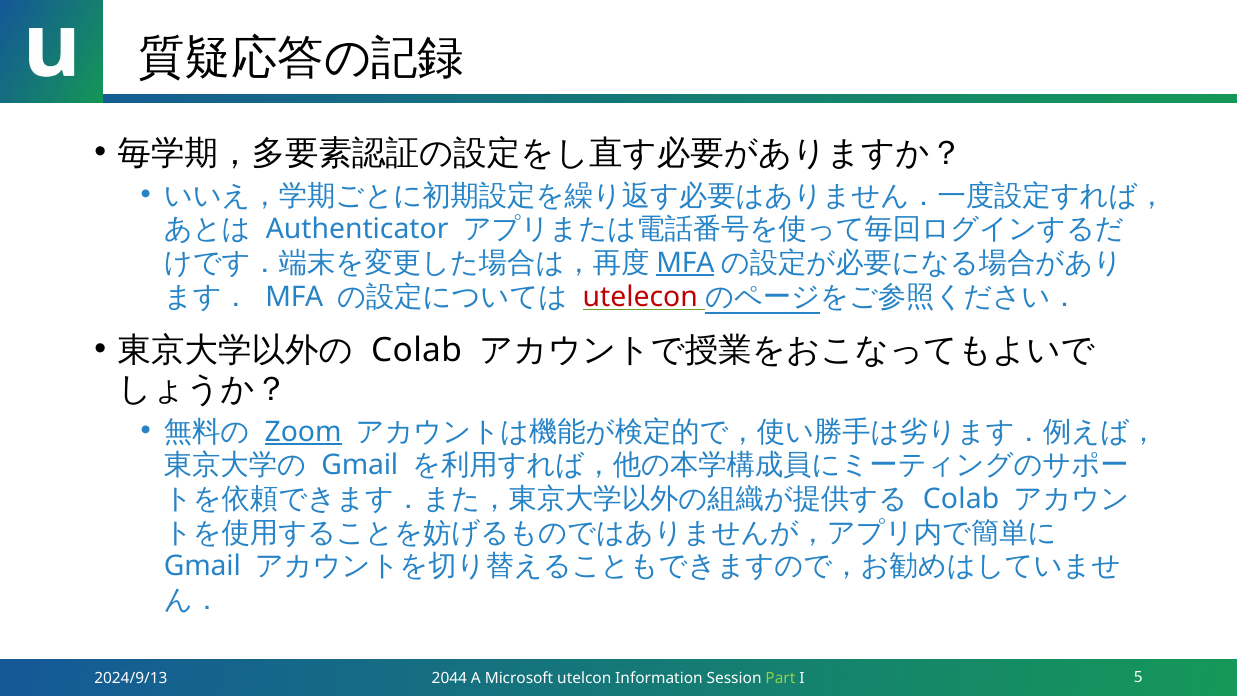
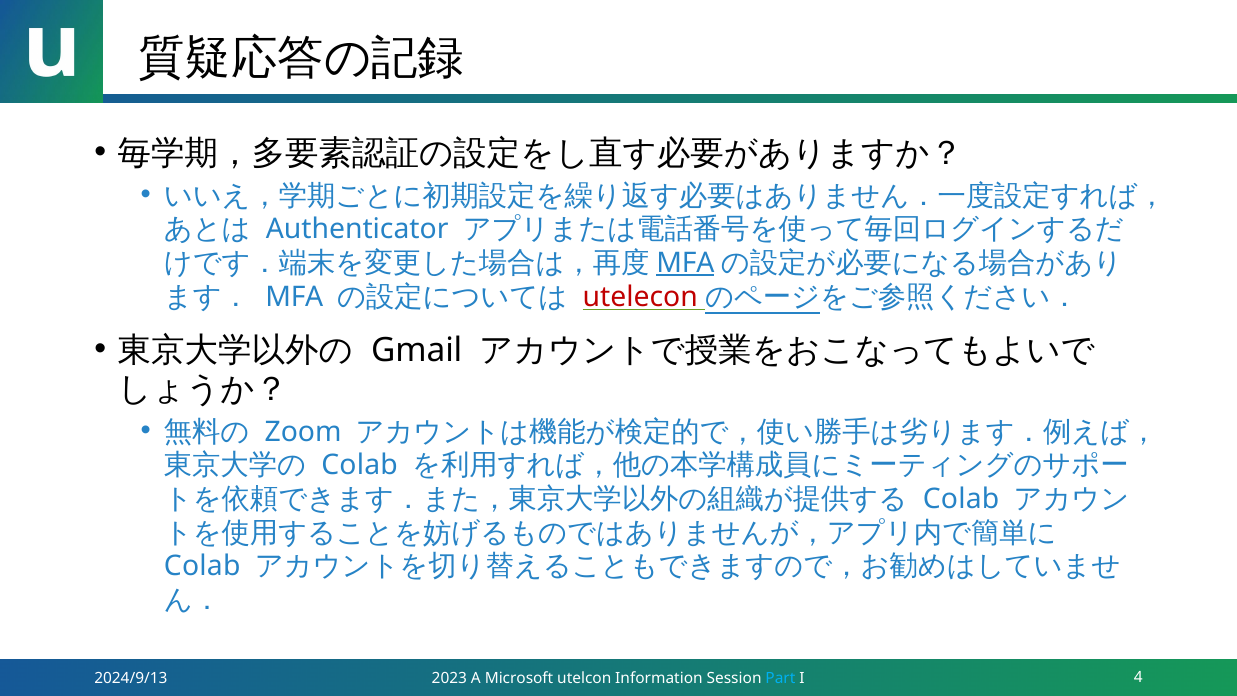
Colab: Colab -> Gmail (417, 350)
Zoom underline: present -> none (303, 432)
Gmail: Gmail -> Colab (360, 465)
Gmail: Gmail -> Colab (202, 566)
2044: 2044 -> 2023 (449, 679)
Part colour: light green -> light blue (780, 679)
5: 5 -> 4 (1138, 677)
